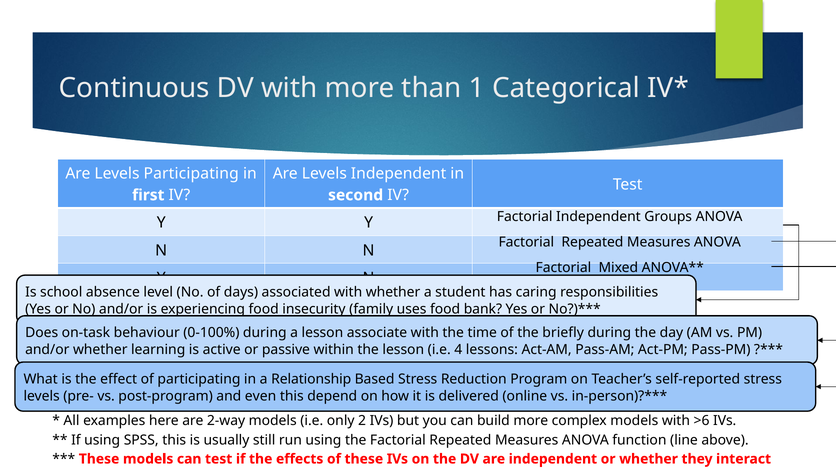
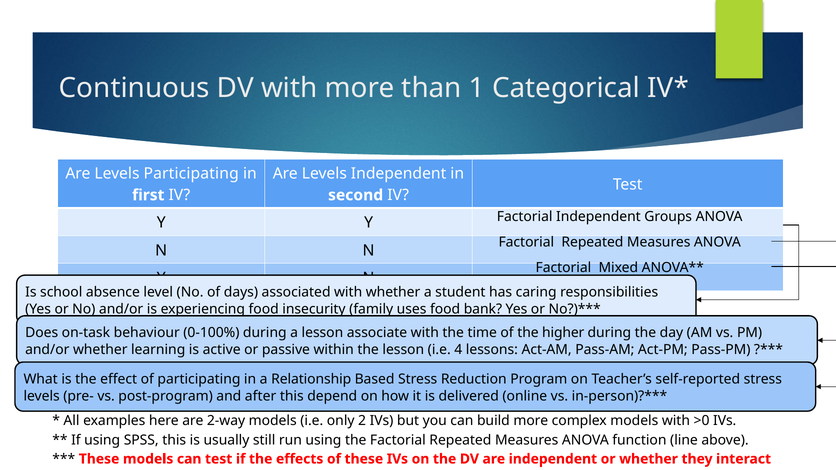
briefly: briefly -> higher (563, 333)
even: even -> after (261, 396)
>6: >6 -> >0 (702, 421)
